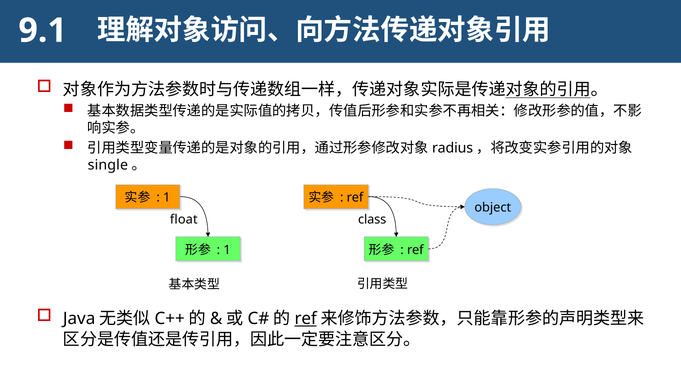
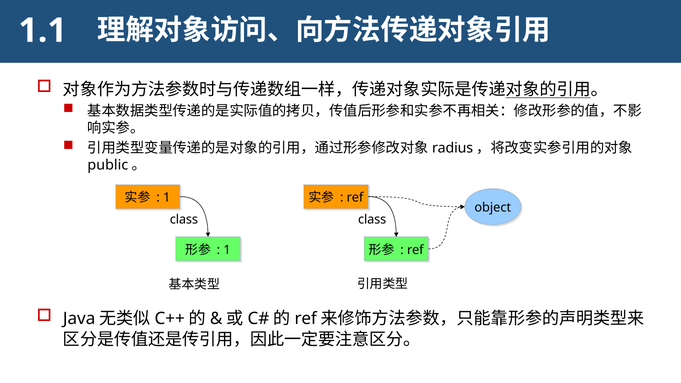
9.1: 9.1 -> 1.1 (43, 31)
single: single -> public (108, 165)
float: float -> class (184, 219)
ref underline: present -> none (306, 319)
